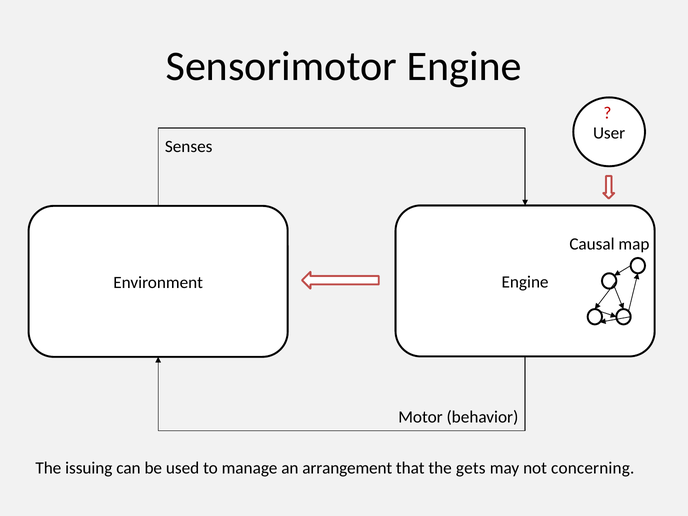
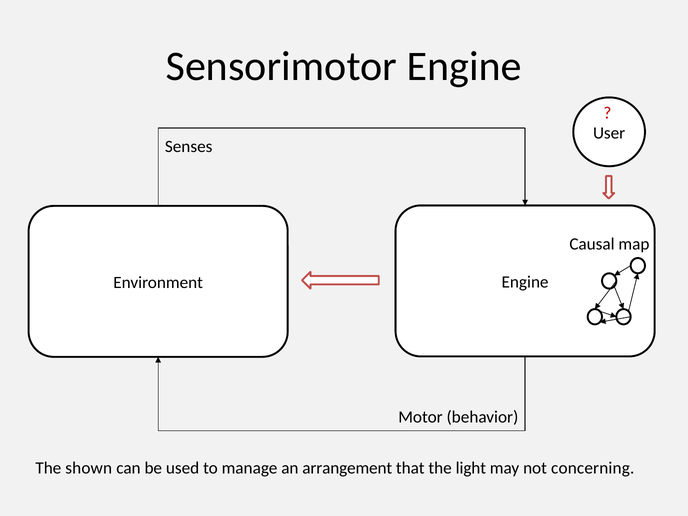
issuing: issuing -> shown (89, 468)
gets: gets -> light (471, 468)
